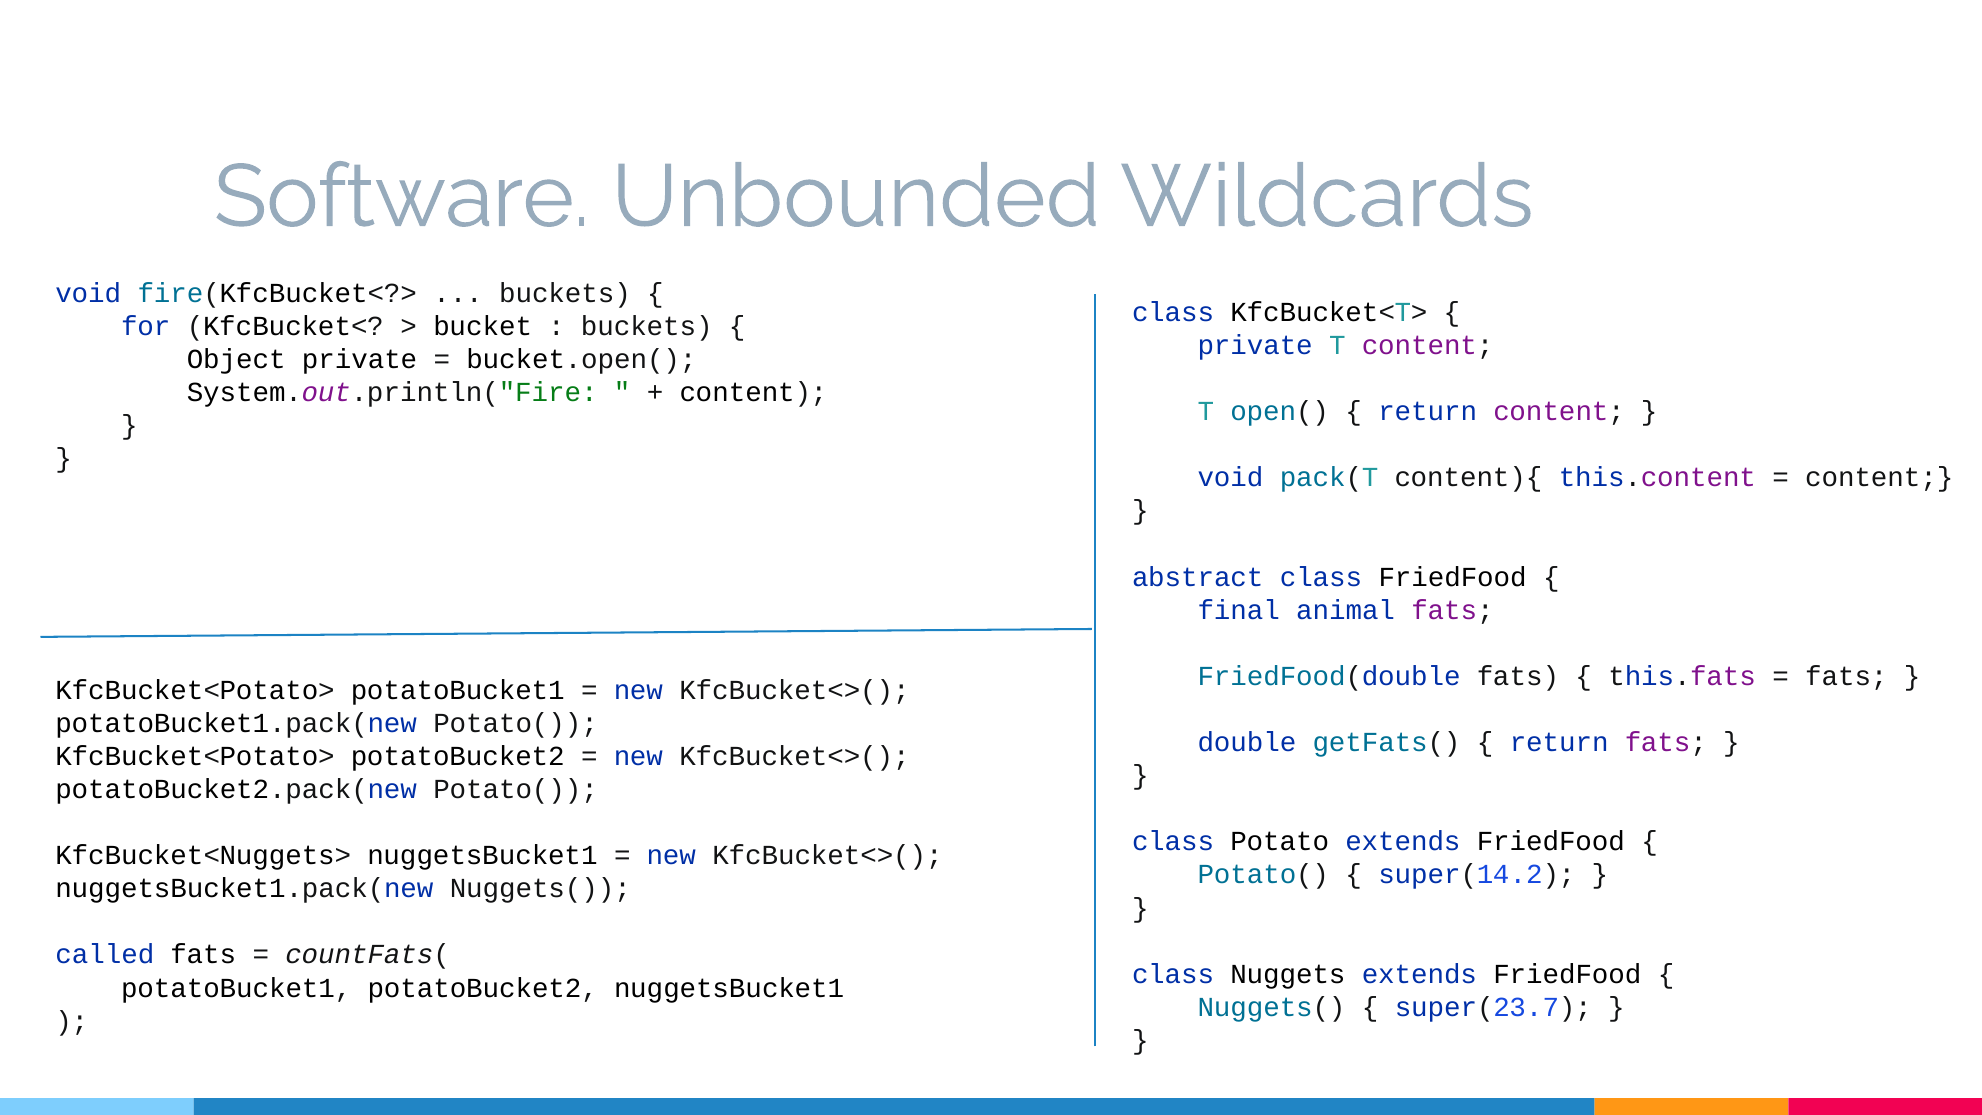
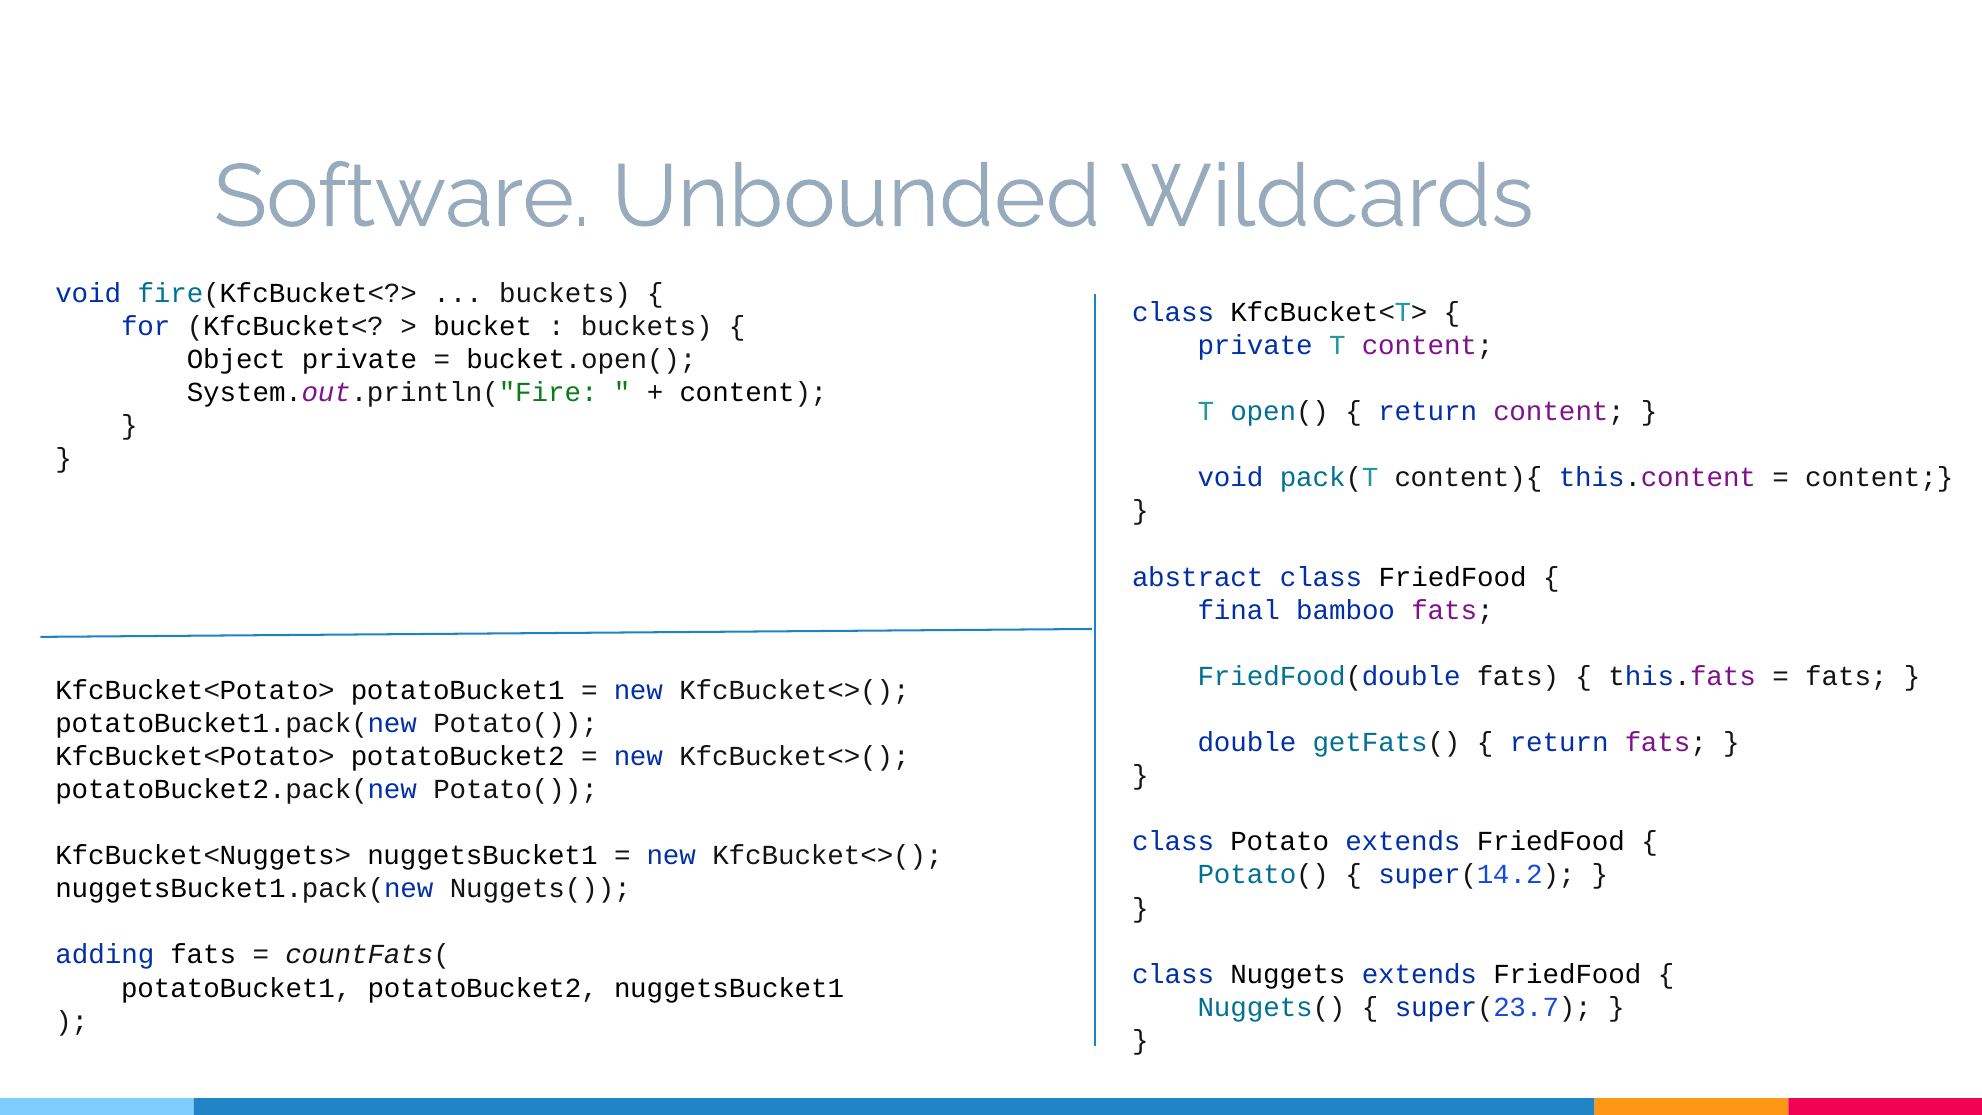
animal: animal -> bamboo (1346, 610)
called: called -> adding (105, 955)
